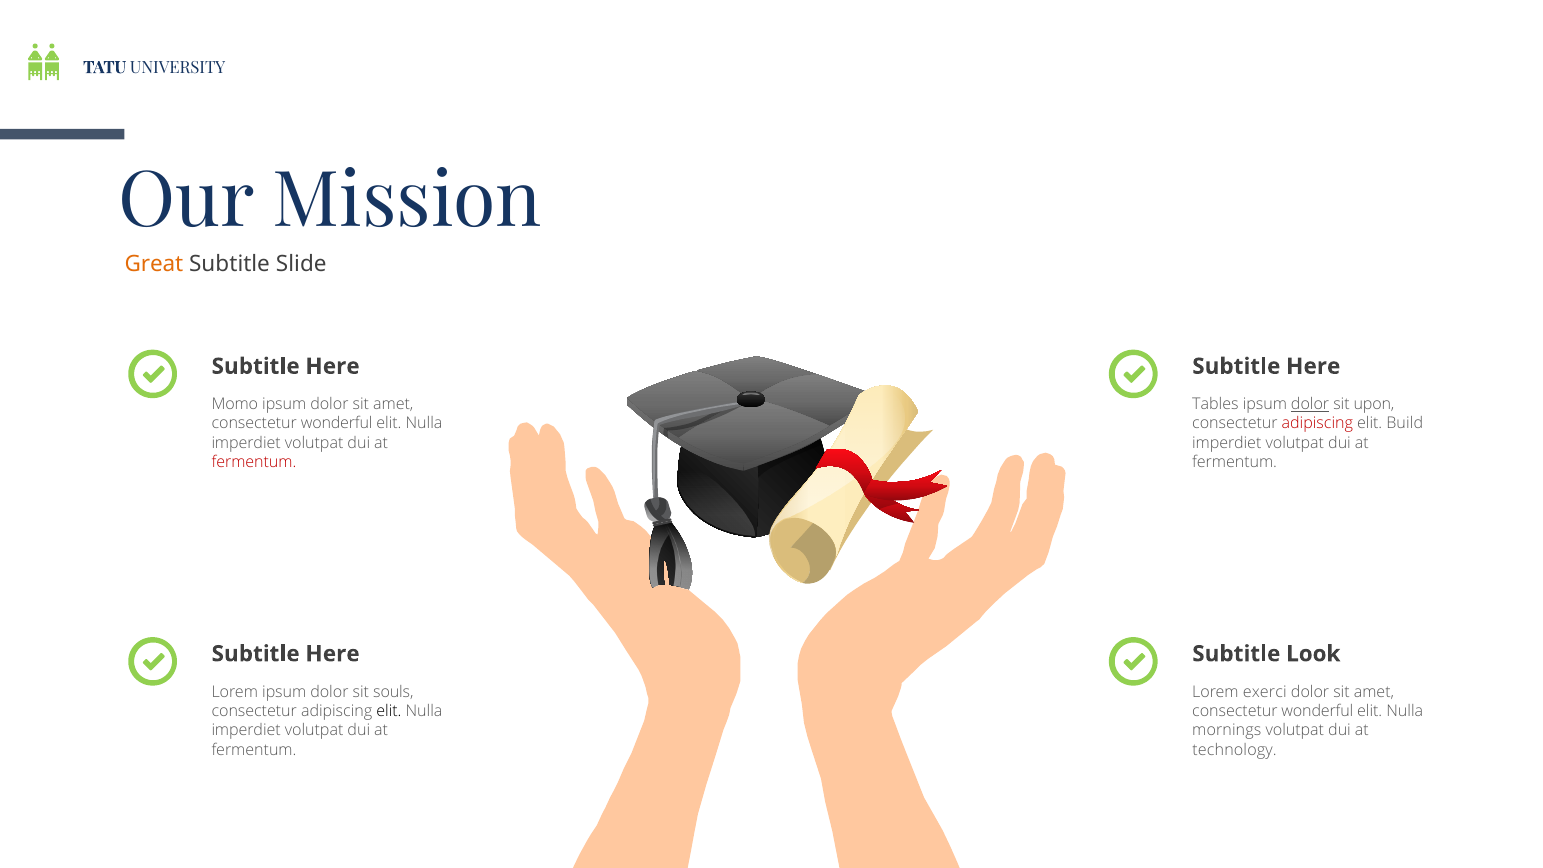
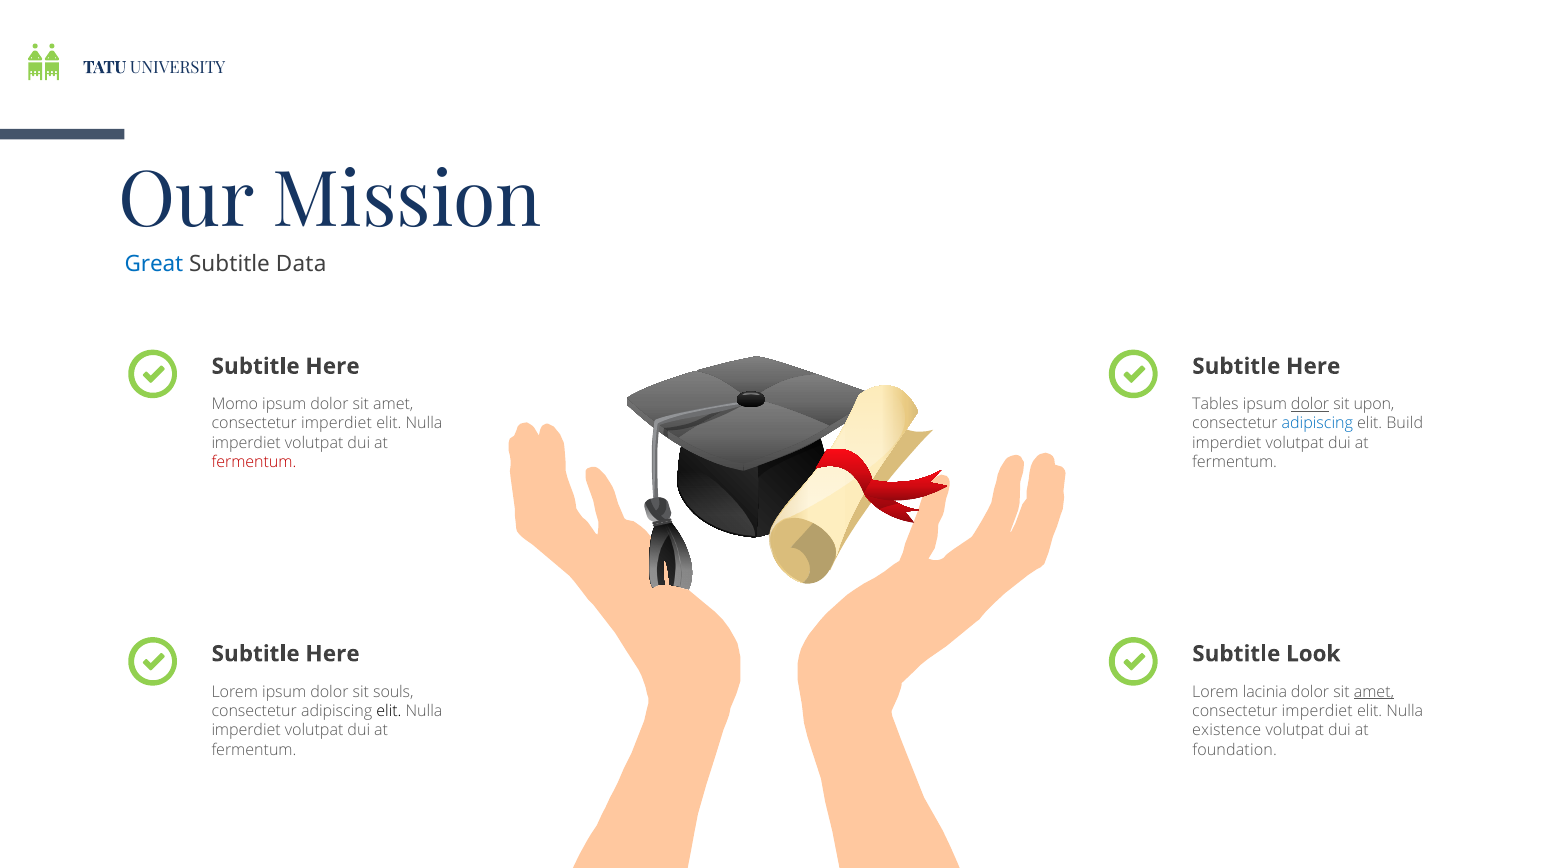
Great colour: orange -> blue (154, 264)
Slide: Slide -> Data (301, 264)
wonderful: wonderful -> imperdiet (337, 424)
adipiscing colour: red -> blue (1317, 424)
exerci: exerci -> lacinia (1265, 692)
amet underline: none -> present (1374, 692)
wonderful: wonderful -> imperdiet (1317, 711)
mornings: mornings -> existence (1227, 730)
technology: technology -> foundation (1235, 750)
